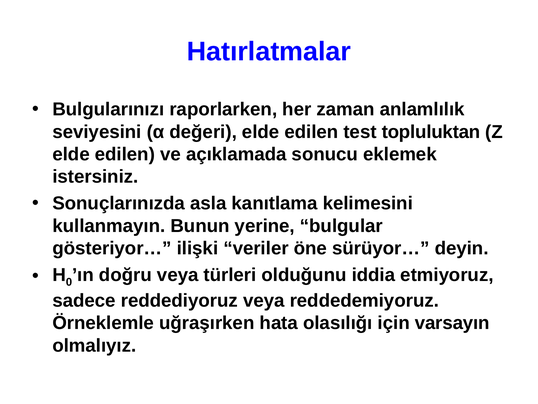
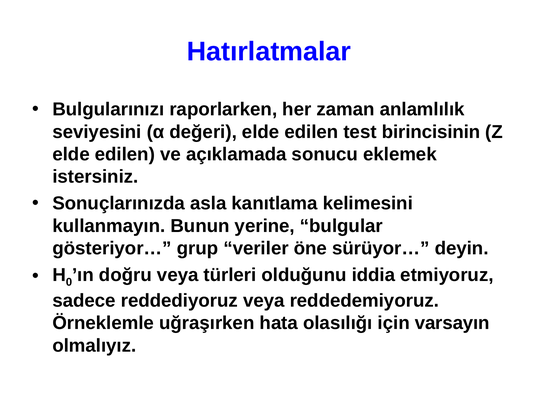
topluluktan: topluluktan -> birincisinin (431, 132)
ilişki: ilişki -> grup (197, 248)
